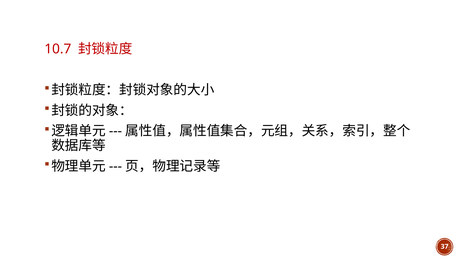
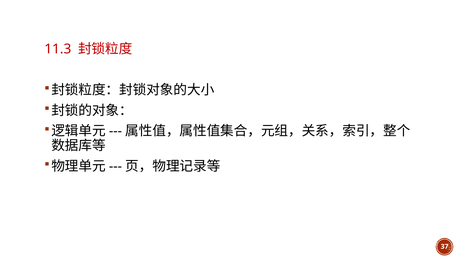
10.7: 10.7 -> 11.3 (58, 49)
